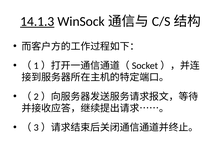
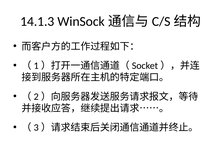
14.1.3 underline: present -> none (37, 21)
